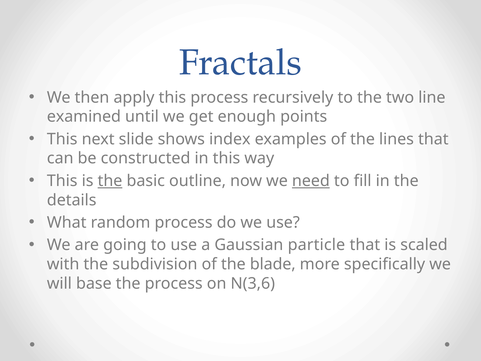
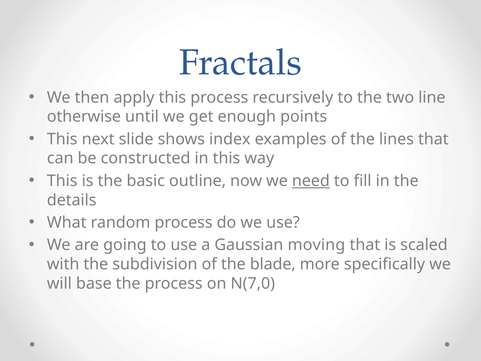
examined: examined -> otherwise (84, 117)
the underline: present -> none (110, 181)
particle: particle -> moving (316, 245)
N(3,6: N(3,6 -> N(7,0 (253, 283)
